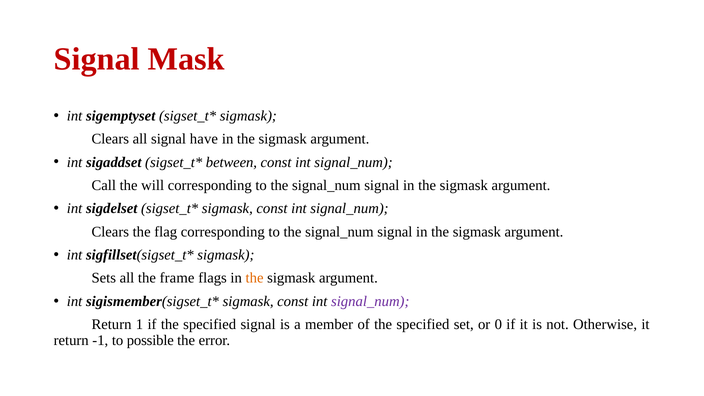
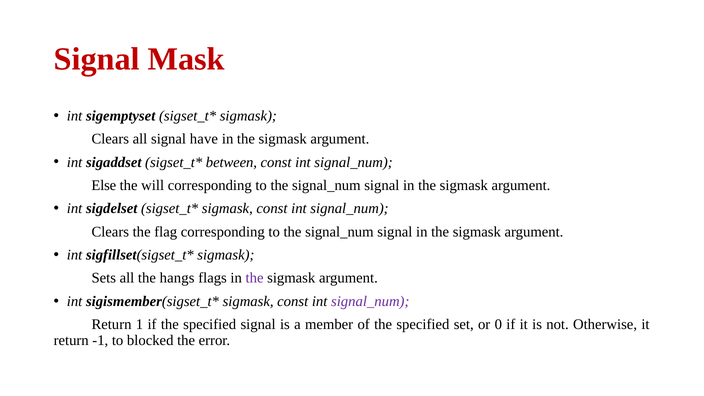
Call: Call -> Else (104, 185)
frame: frame -> hangs (177, 278)
the colour: orange -> purple (255, 278)
possible: possible -> blocked (150, 340)
